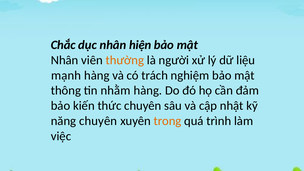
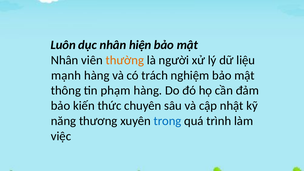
Chắc: Chắc -> Luôn (63, 45)
nhằm: nhằm -> phạm (116, 91)
năng chuyên: chuyên -> thương (98, 121)
trong colour: orange -> blue (167, 121)
